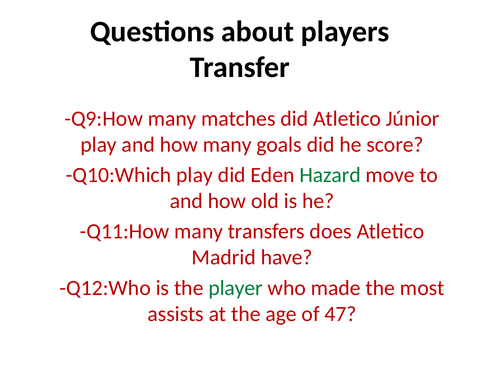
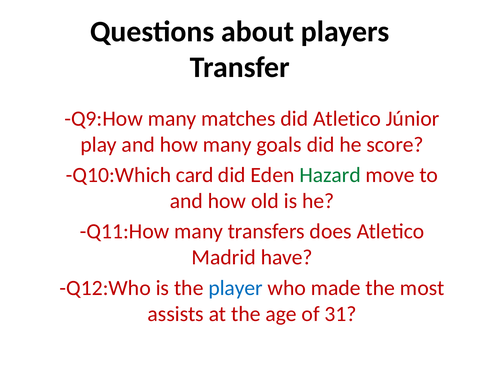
Q10:Which play: play -> card (195, 175)
player colour: green -> blue (236, 288)
47: 47 -> 31 (341, 314)
